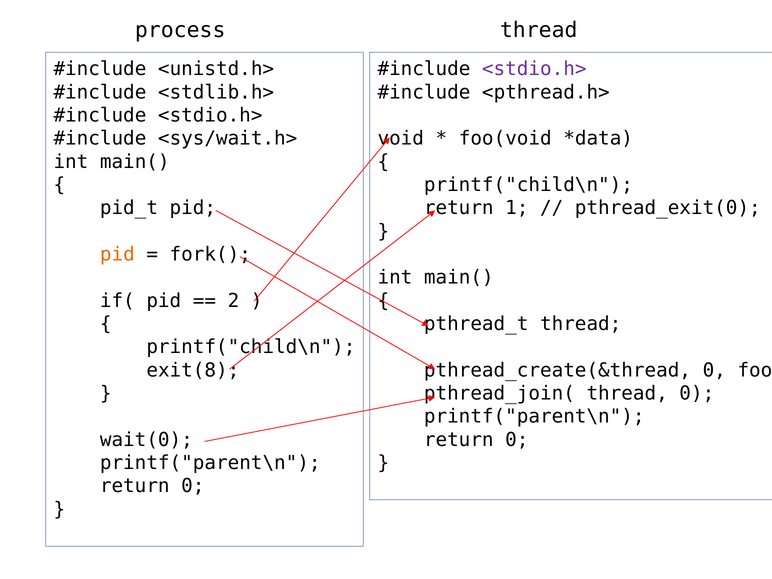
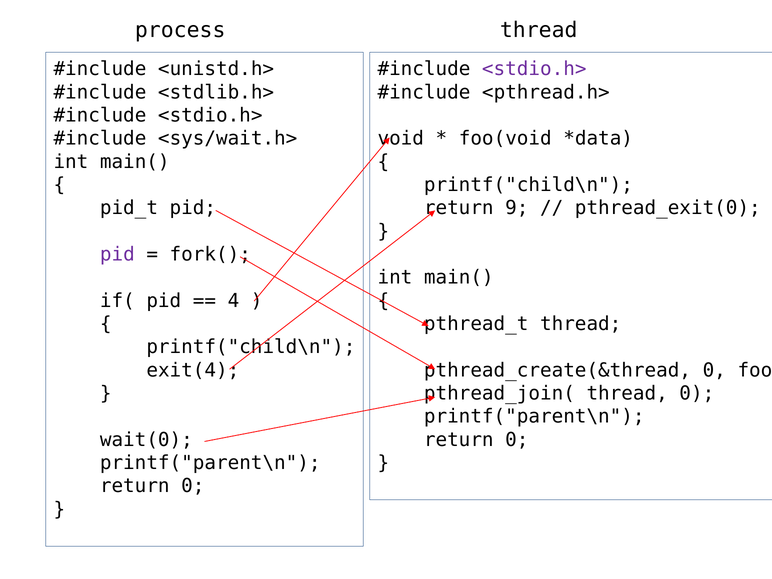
1: 1 -> 9 (517, 208)
pid colour: orange -> purple (117, 254)
2: 2 -> 4 (233, 301)
exit(8: exit(8 -> exit(4 (193, 370)
